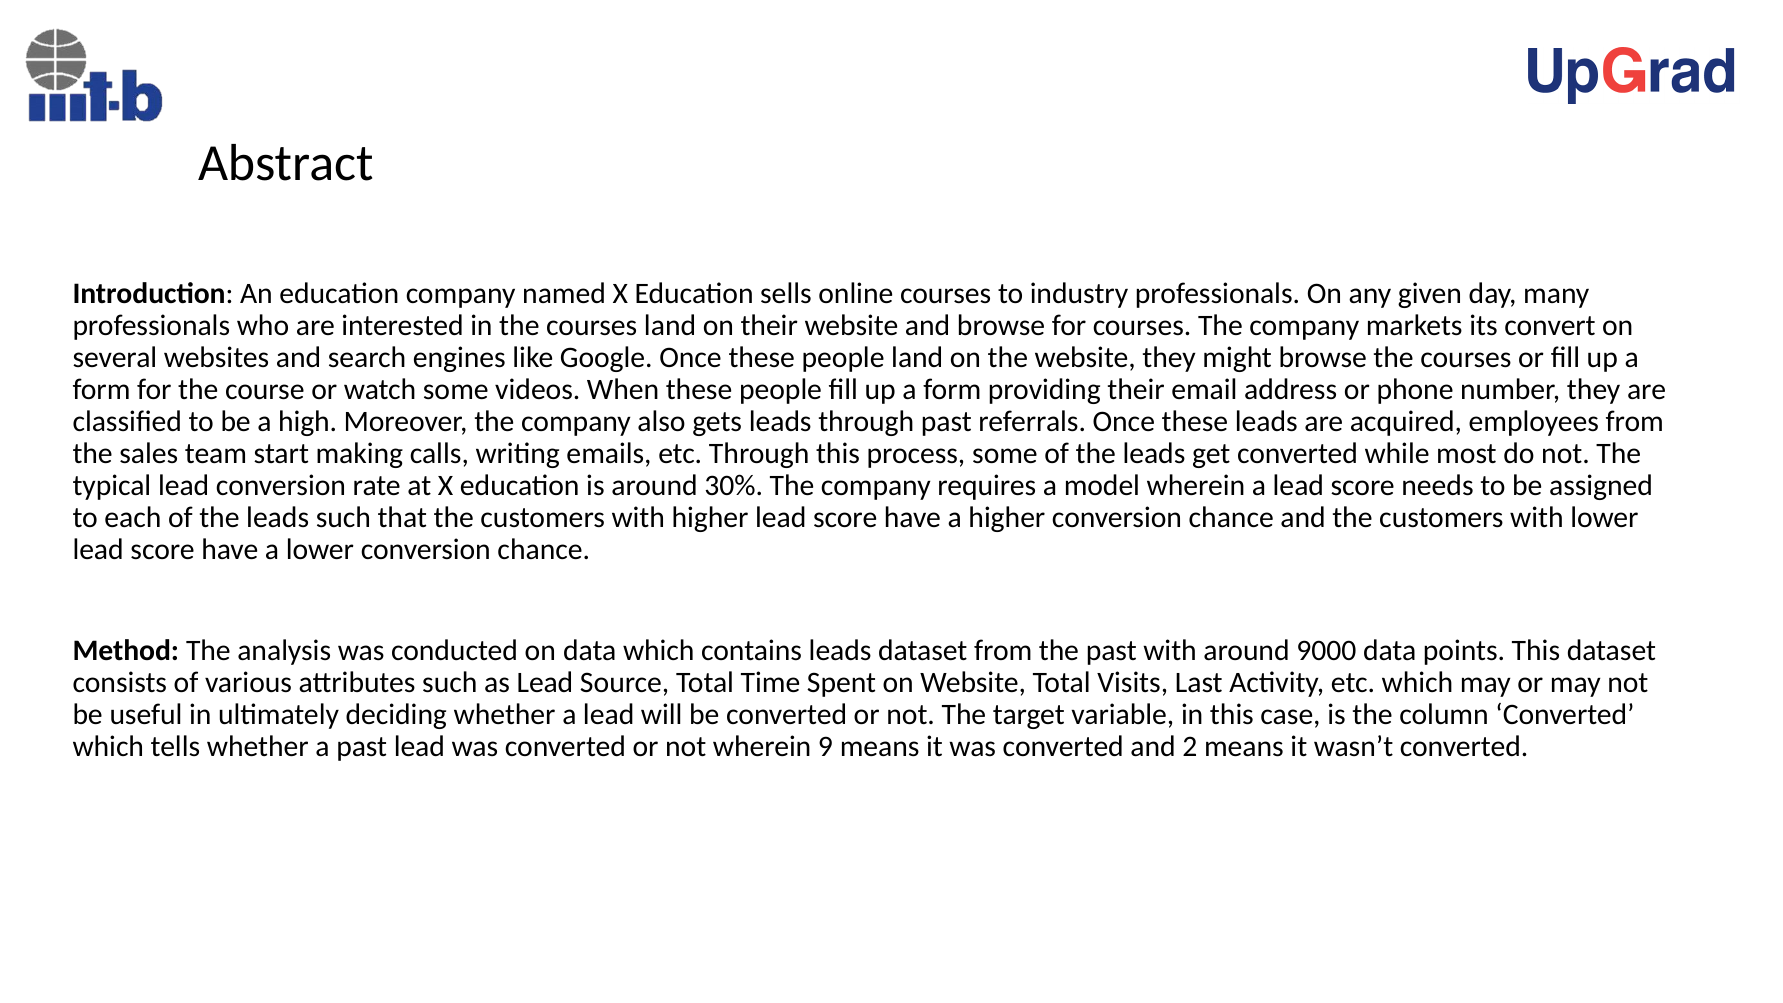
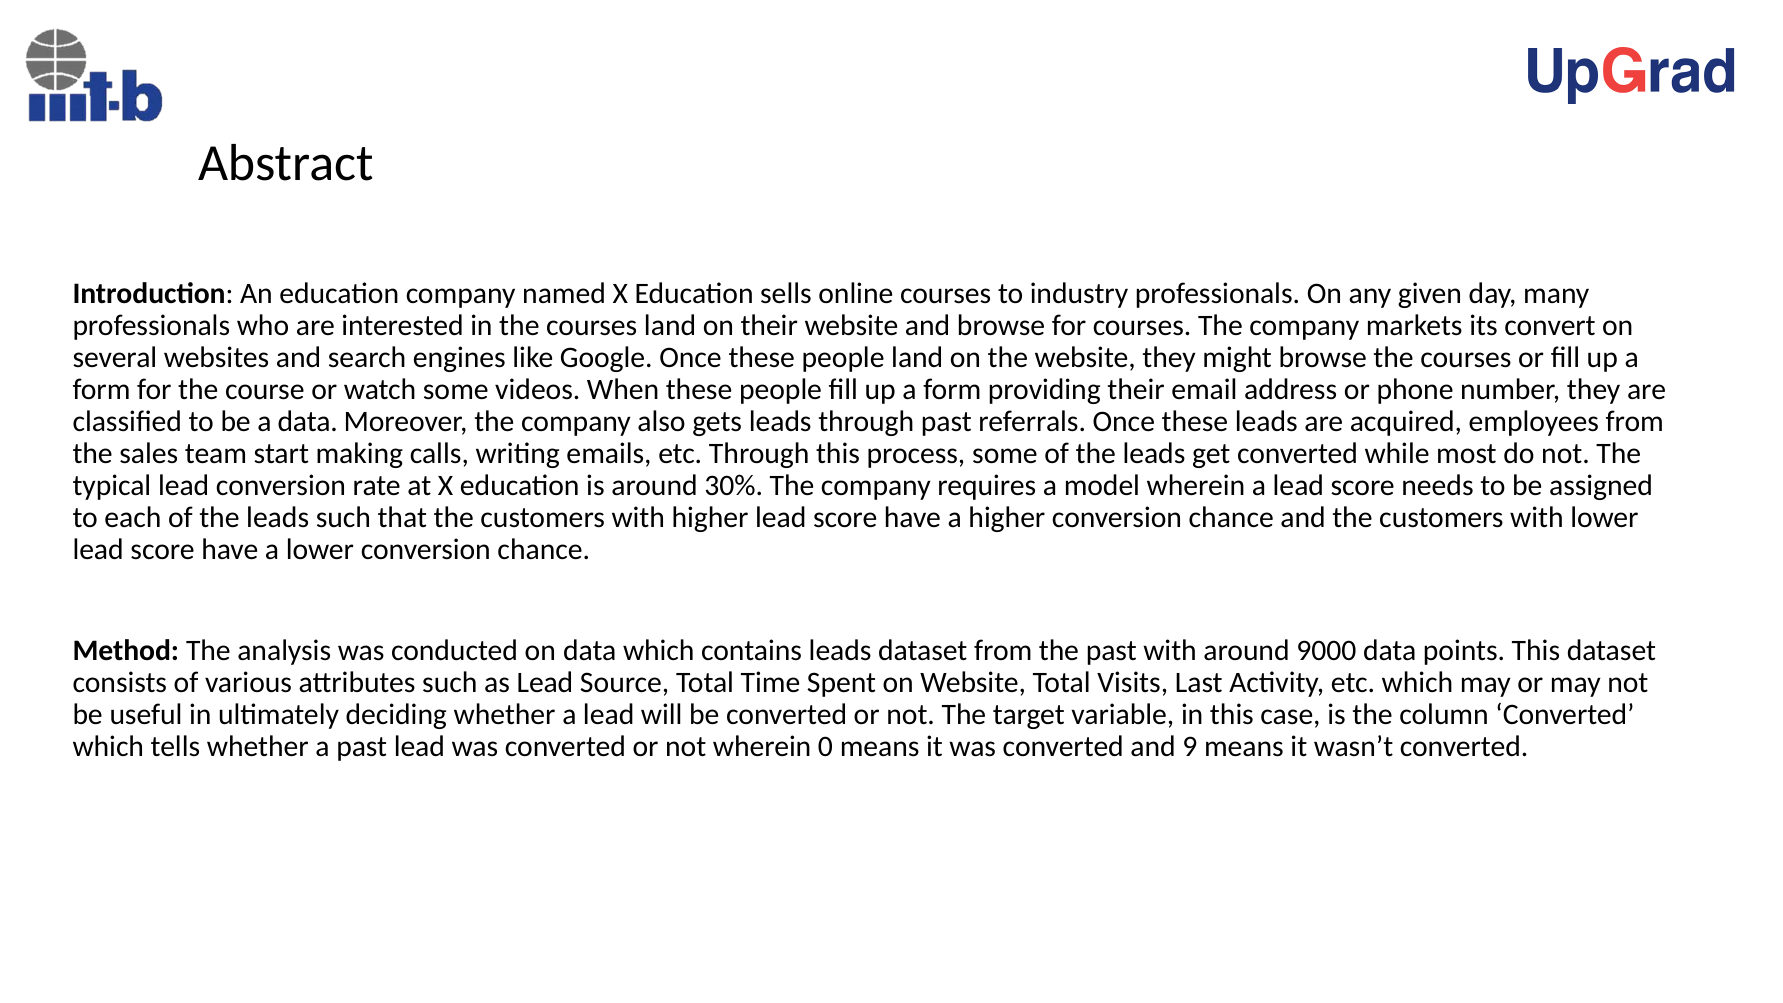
a high: high -> data (308, 422)
9: 9 -> 0 (825, 747)
2: 2 -> 9 (1190, 747)
